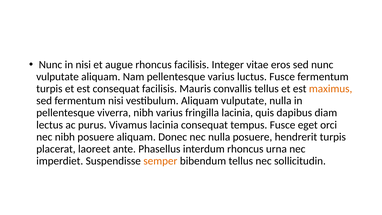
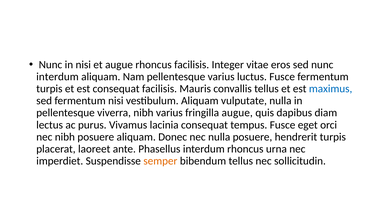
vulputate: vulputate -> interdum (57, 77)
maximus colour: orange -> blue (331, 89)
fringilla lacinia: lacinia -> augue (237, 113)
